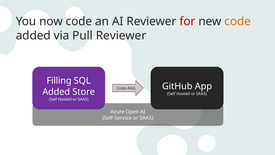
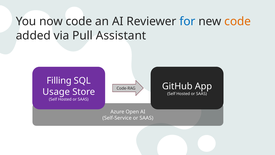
for colour: red -> blue (187, 21)
Pull Reviewer: Reviewer -> Assistant (121, 36)
Added: Added -> Usage (56, 92)
